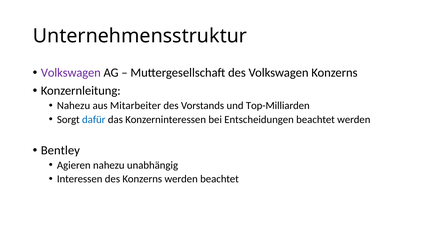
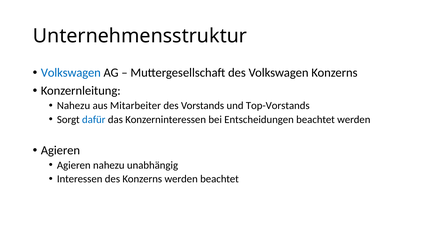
Volkswagen colour: purple -> blue (71, 73)
Top-Milliarden: Top-Milliarden -> Top-Vorstands (278, 106)
Bentley: Bentley -> Agieren (60, 150)
